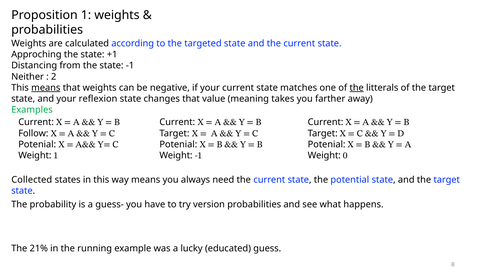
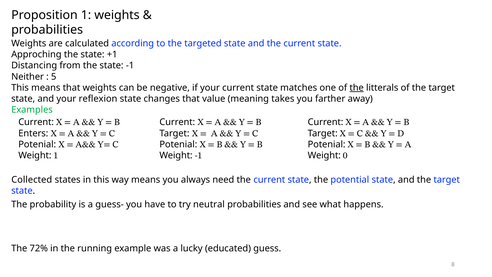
2: 2 -> 5 (54, 77)
means underline: present -> none (46, 88)
Follow: Follow -> Enters (33, 133)
version: version -> neutral (209, 204)
21%: 21% -> 72% (39, 248)
